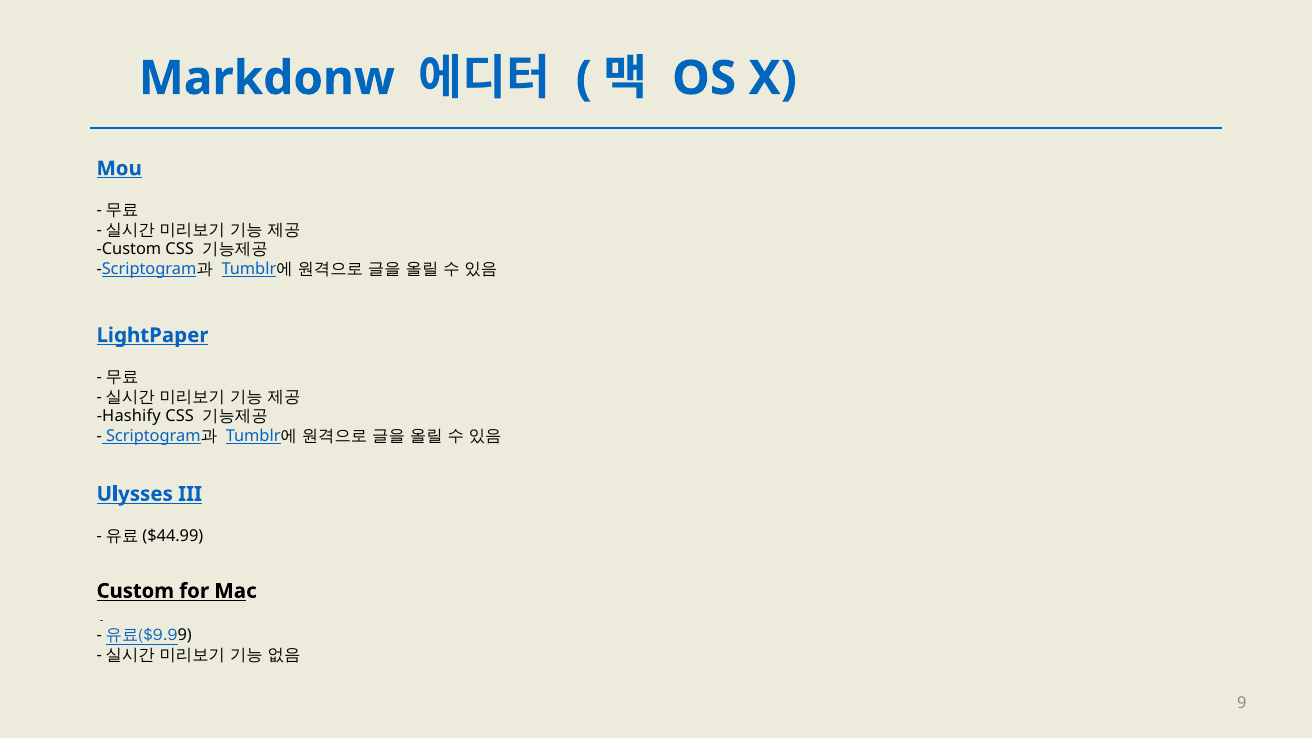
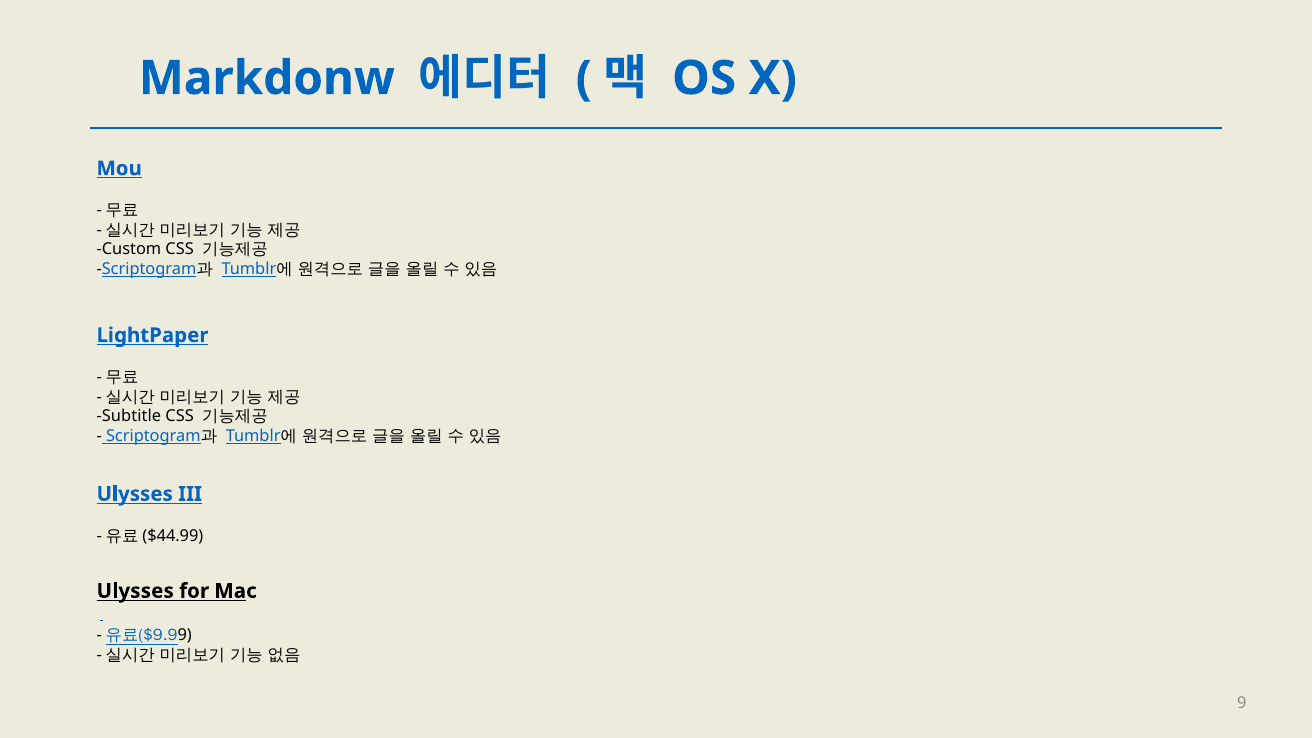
Hashify: Hashify -> Subtitle (129, 416)
Custom: Custom -> Ulysses (135, 591)
